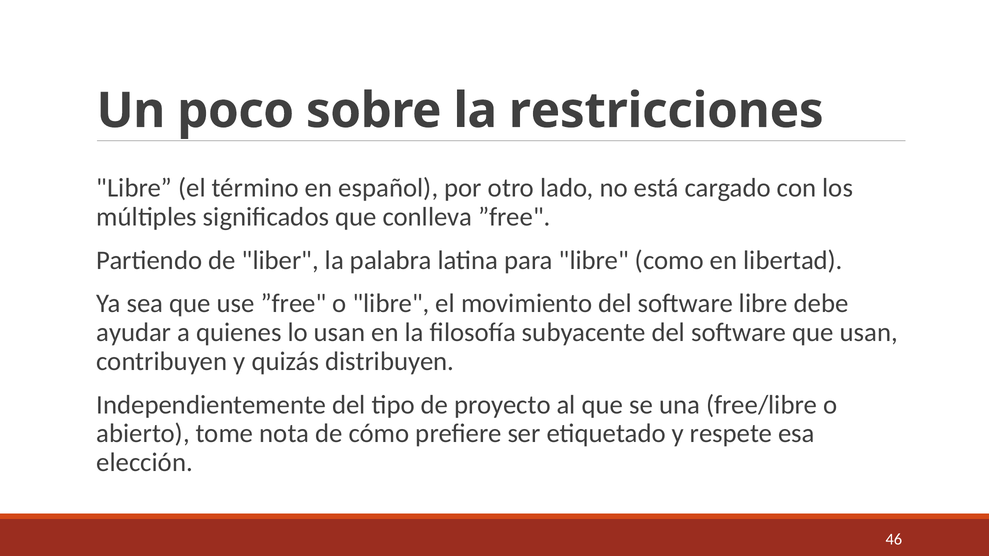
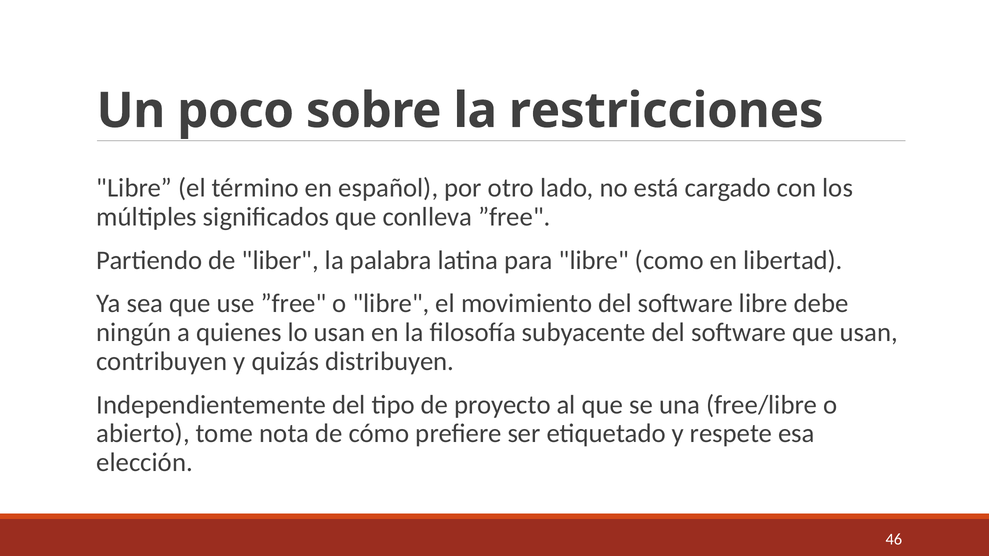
ayudar: ayudar -> ningún (134, 333)
